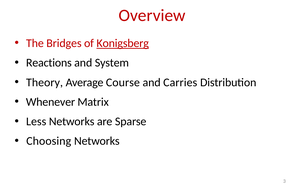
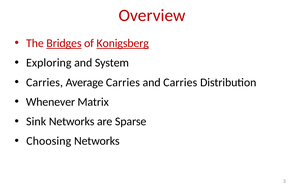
Bridges underline: none -> present (64, 43)
Reactions: Reactions -> Exploring (49, 63)
Theory: Theory -> Carries (45, 82)
Average Course: Course -> Carries (123, 82)
Less: Less -> Sink (36, 122)
